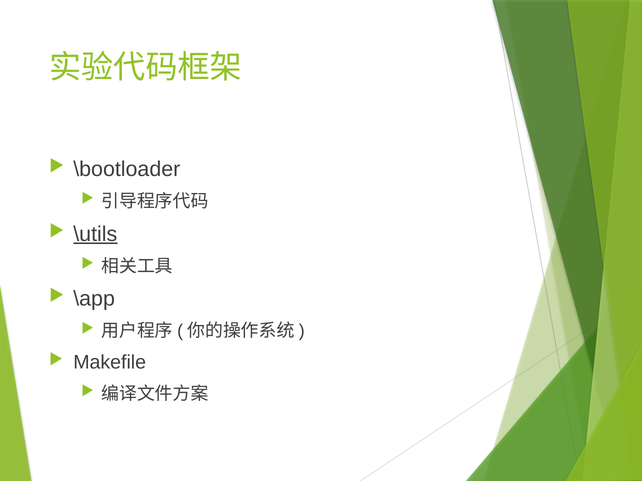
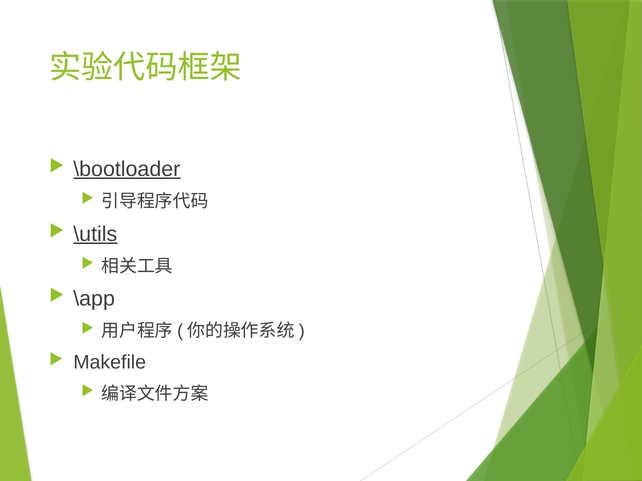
\bootloader underline: none -> present (127, 169)
